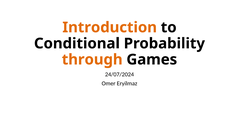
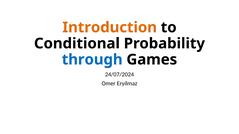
through colour: orange -> blue (92, 60)
